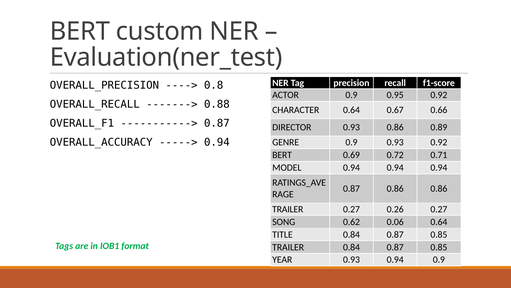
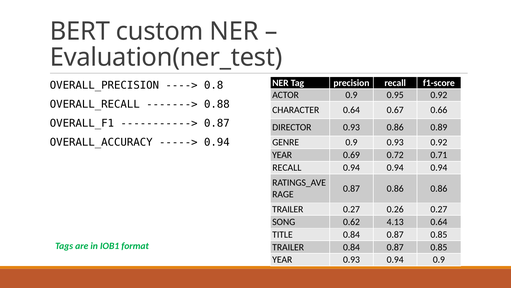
BERT: BERT -> YEAR (282, 155)
MODEL: MODEL -> RECALL (287, 167)
0.06: 0.06 -> 4.13 (395, 222)
